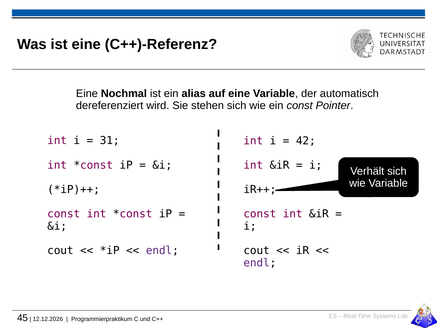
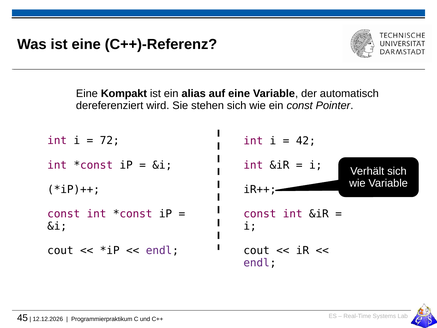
Nochmal: Nochmal -> Kompakt (124, 94)
31: 31 -> 72 (110, 141)
